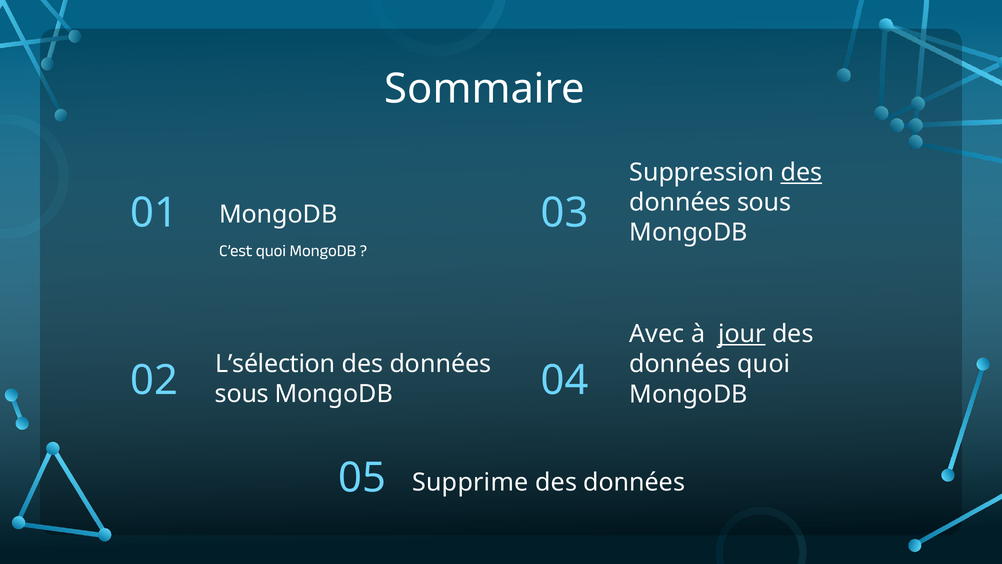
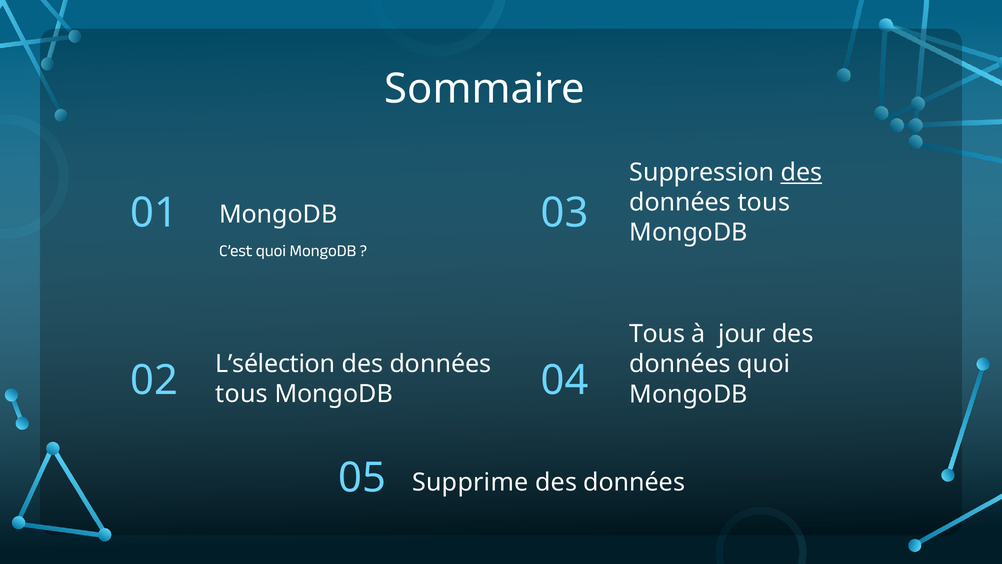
sous: sous -> tous (764, 202)
Avec: Avec -> Tous (657, 334)
jour underline: present -> none (742, 334)
sous: sous -> tous (242, 394)
